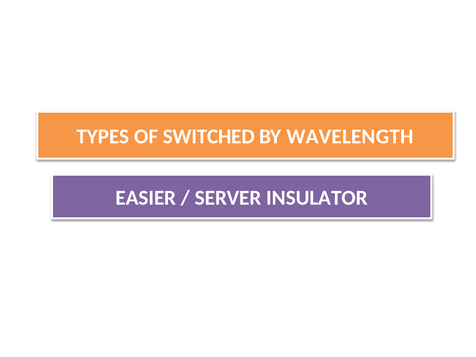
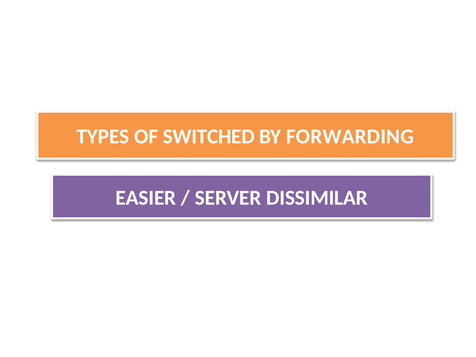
WAVELENGTH: WAVELENGTH -> FORWARDING (350, 137)
INSULATOR: INSULATOR -> DISSIMILAR (317, 198)
